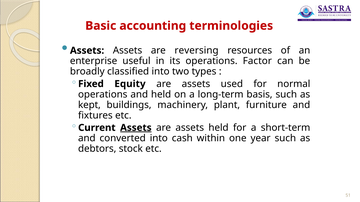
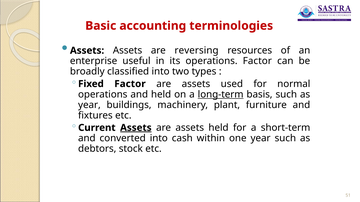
Fixed Equity: Equity -> Factor (130, 84)
long-term underline: none -> present (221, 95)
kept: kept -> year (89, 105)
